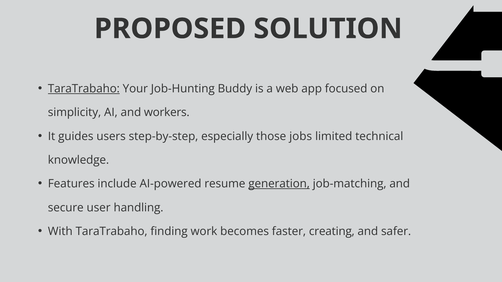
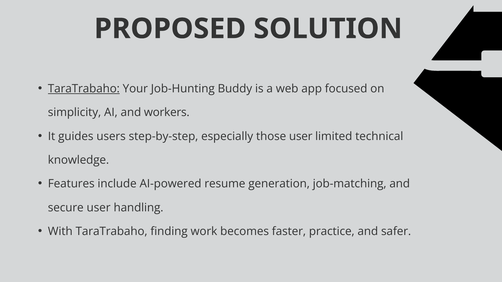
those jobs: jobs -> user (301, 136)
generation underline: present -> none (279, 184)
creating: creating -> practice (332, 232)
